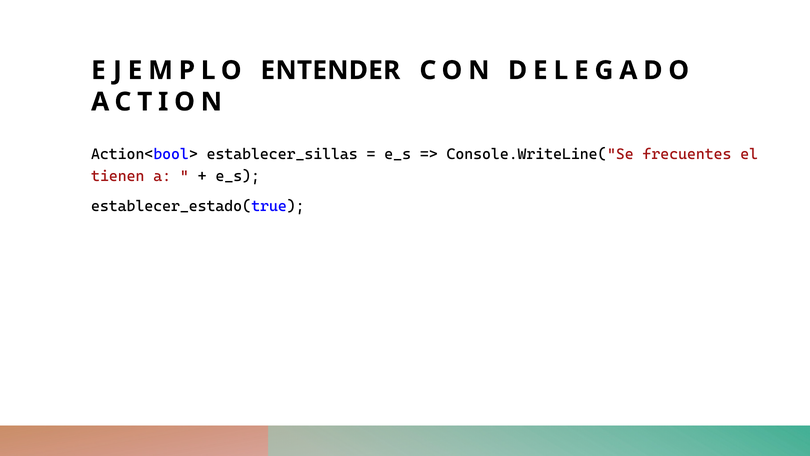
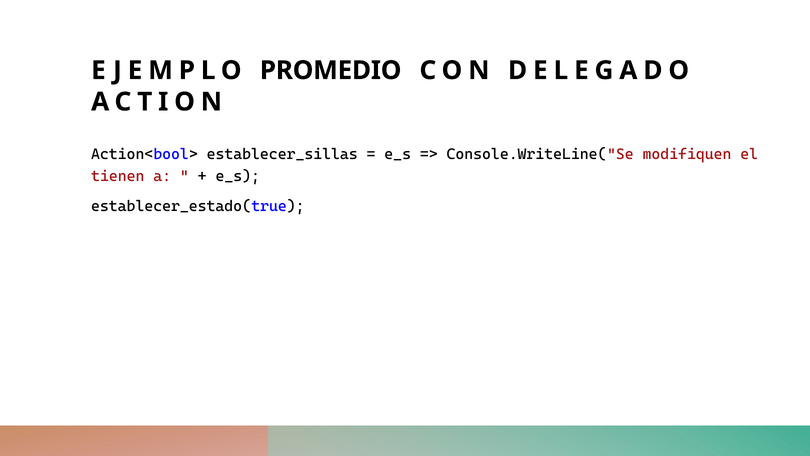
ENTENDER: ENTENDER -> PROMEDIO (331, 70)
frecuentes: frecuentes -> modifiquen (687, 154)
